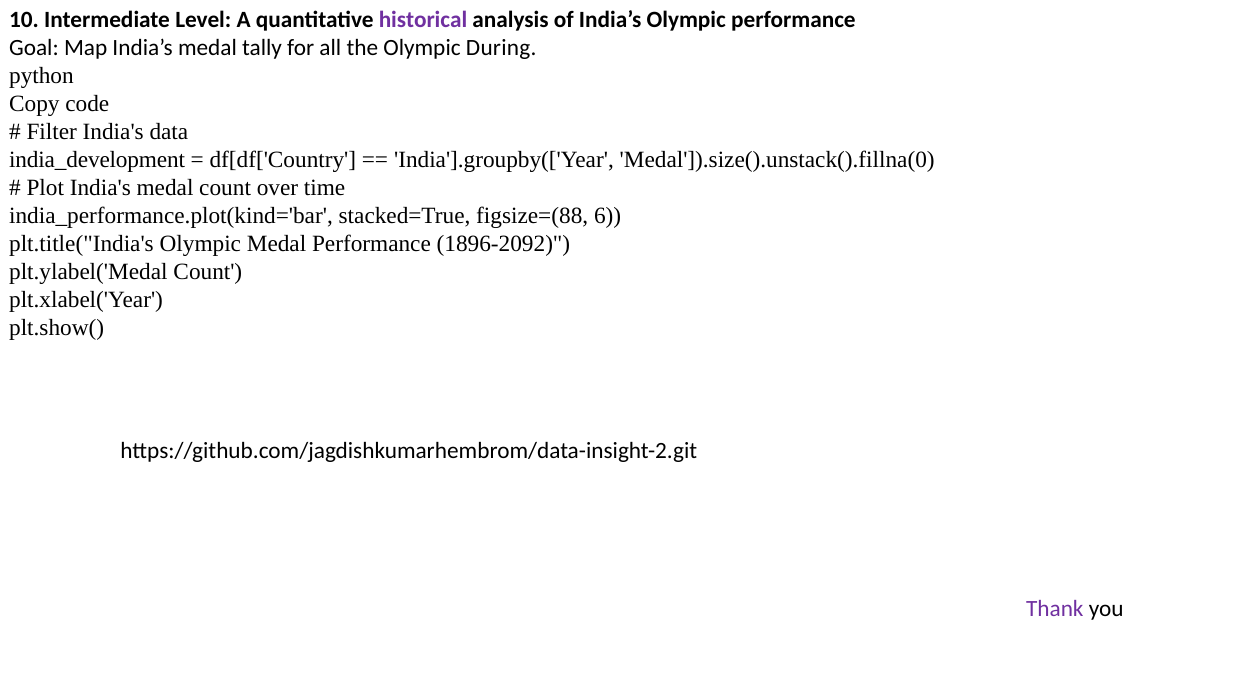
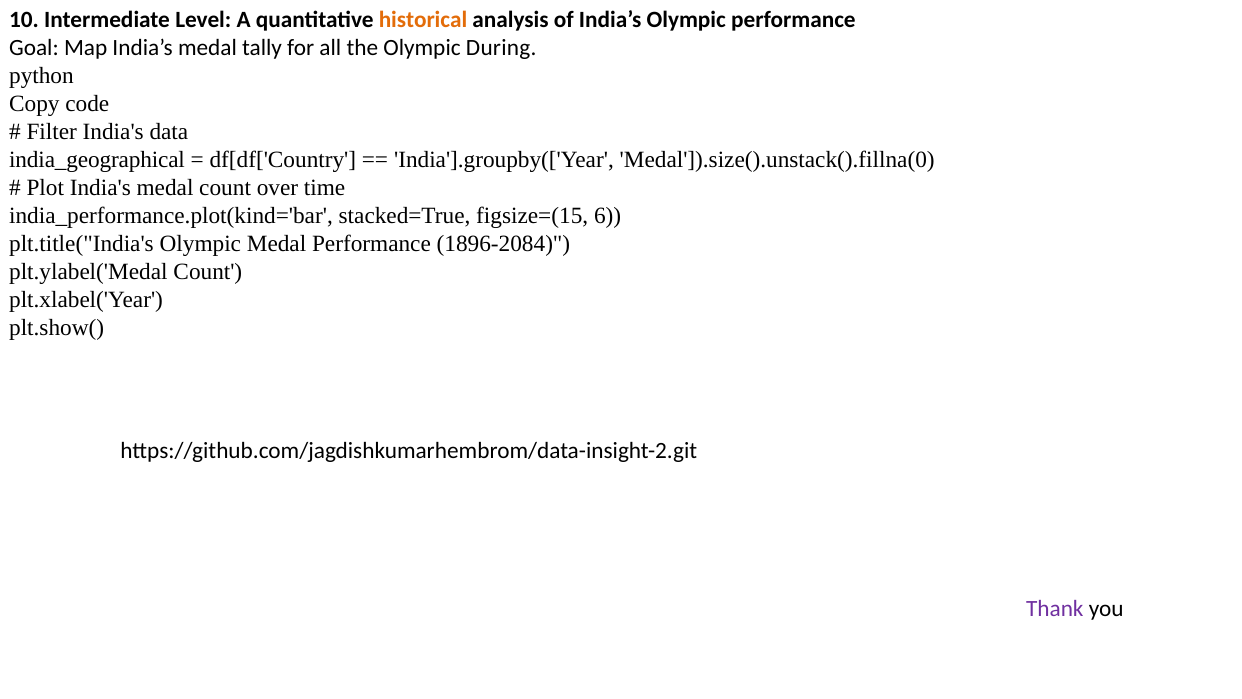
historical colour: purple -> orange (423, 20)
india_development: india_development -> india_geographical (97, 160)
figsize=(88: figsize=(88 -> figsize=(15 (532, 216)
1896-2092: 1896-2092 -> 1896-2084 (503, 244)
